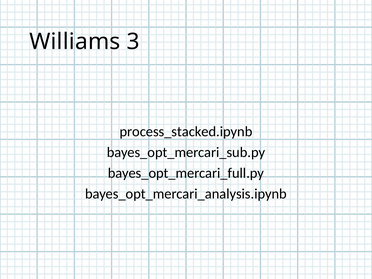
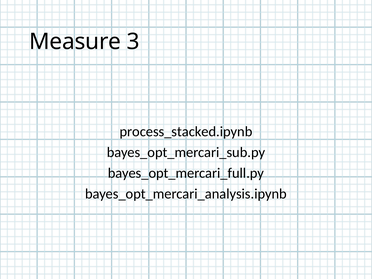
Williams: Williams -> Measure (75, 42)
